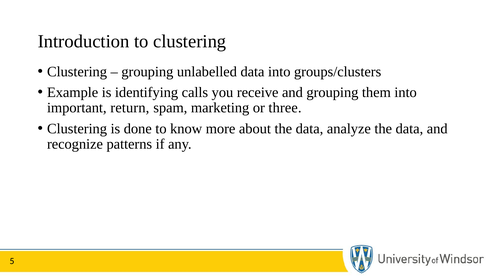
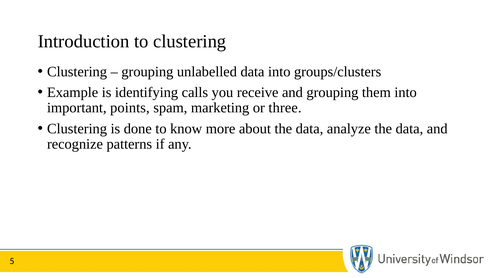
return: return -> points (130, 108)
